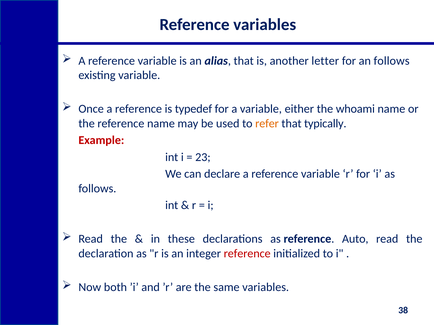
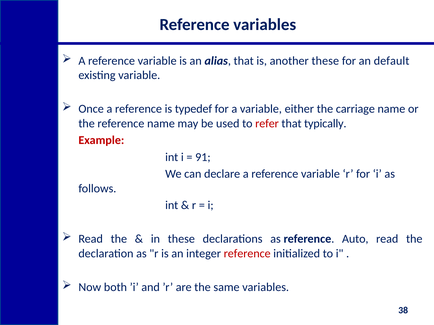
another letter: letter -> these (325, 61)
an follows: follows -> default (392, 61)
whoami: whoami -> carriage (355, 109)
refer colour: orange -> red (267, 124)
23: 23 -> 91 (203, 157)
